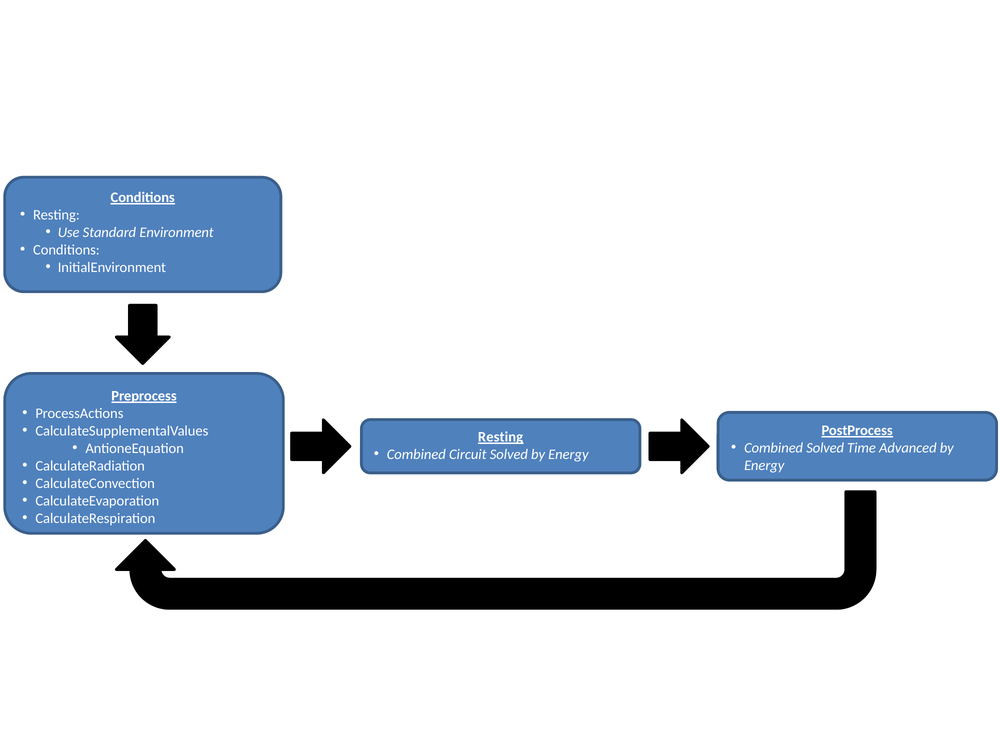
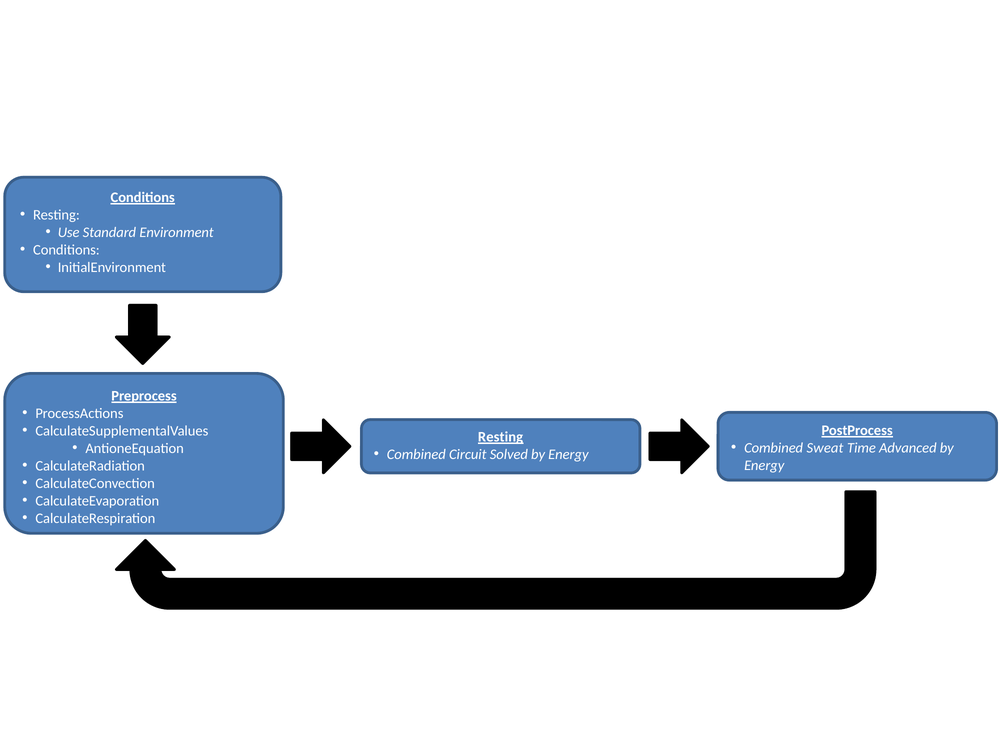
Combined Solved: Solved -> Sweat (825, 448)
